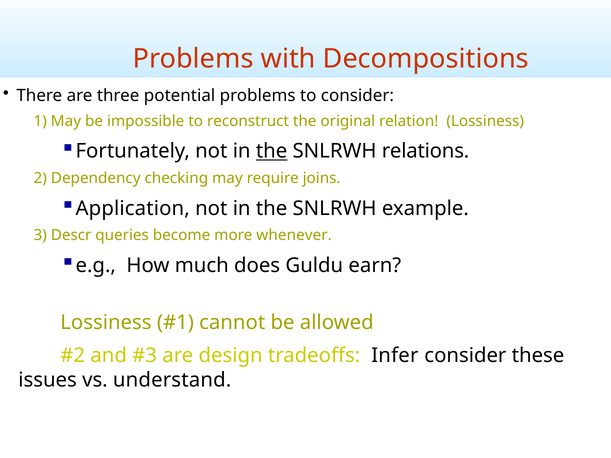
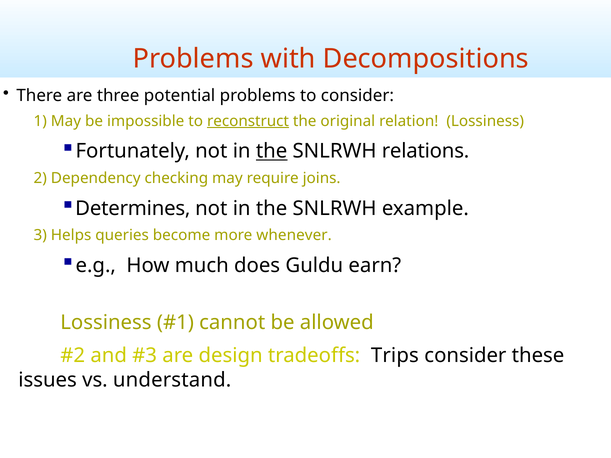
reconstruct underline: none -> present (248, 121)
Application: Application -> Determines (133, 208)
Descr: Descr -> Helps (71, 235)
Infer: Infer -> Trips (395, 356)
